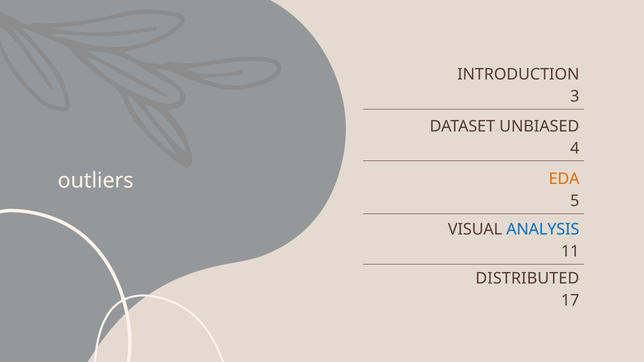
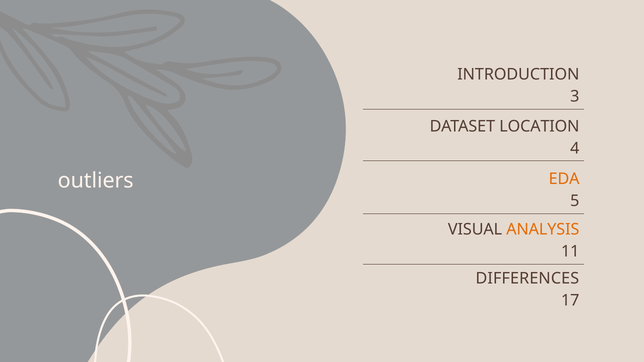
UNBIASED: UNBIASED -> LOCATION (539, 126)
ANALYSIS colour: blue -> orange (543, 230)
DISTRIBUTED: DISTRIBUTED -> DIFFERENCES (527, 279)
